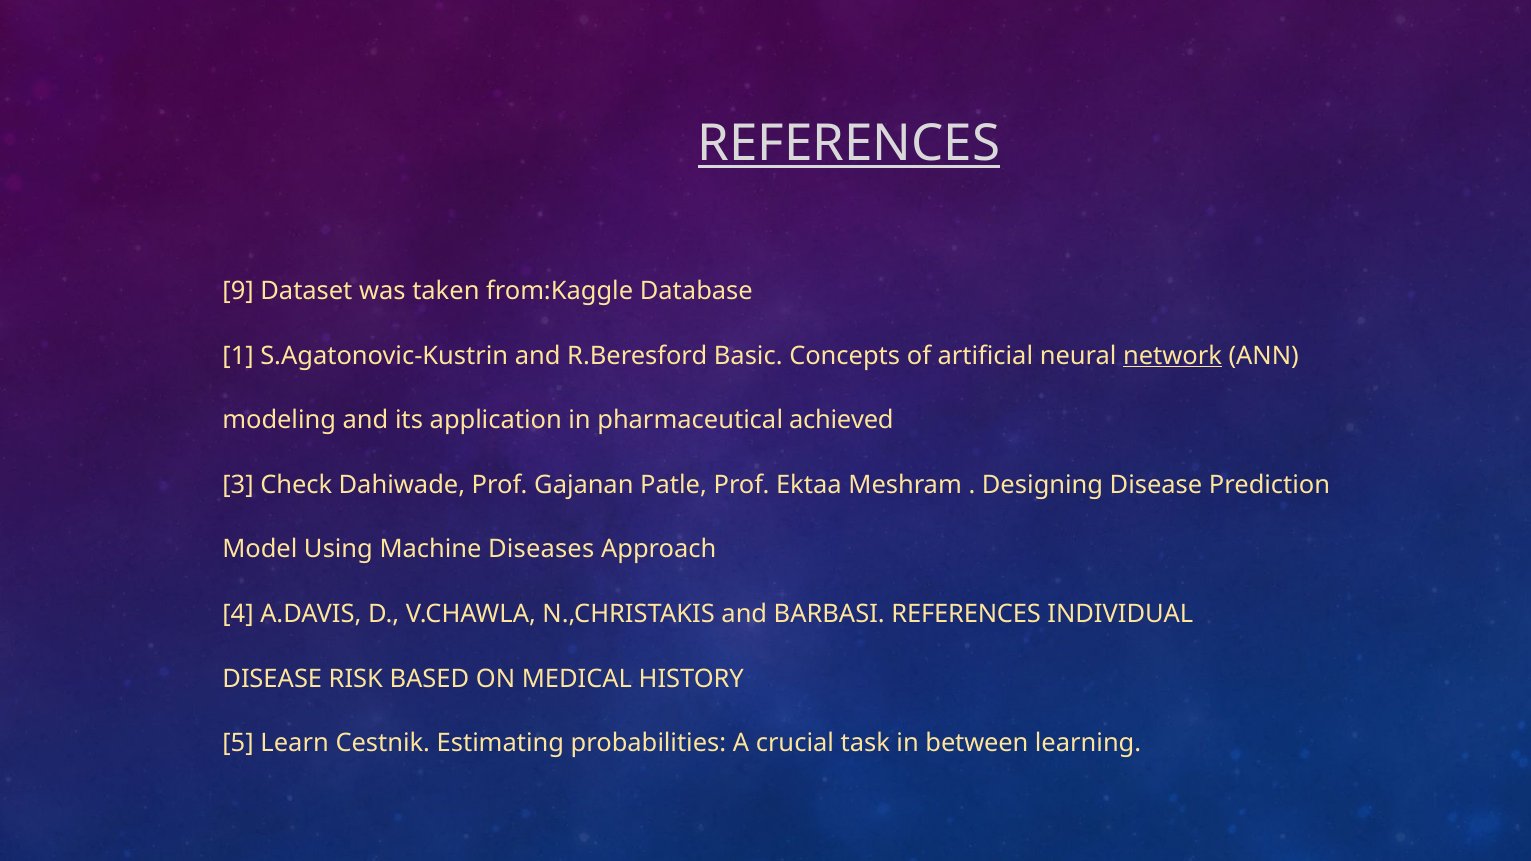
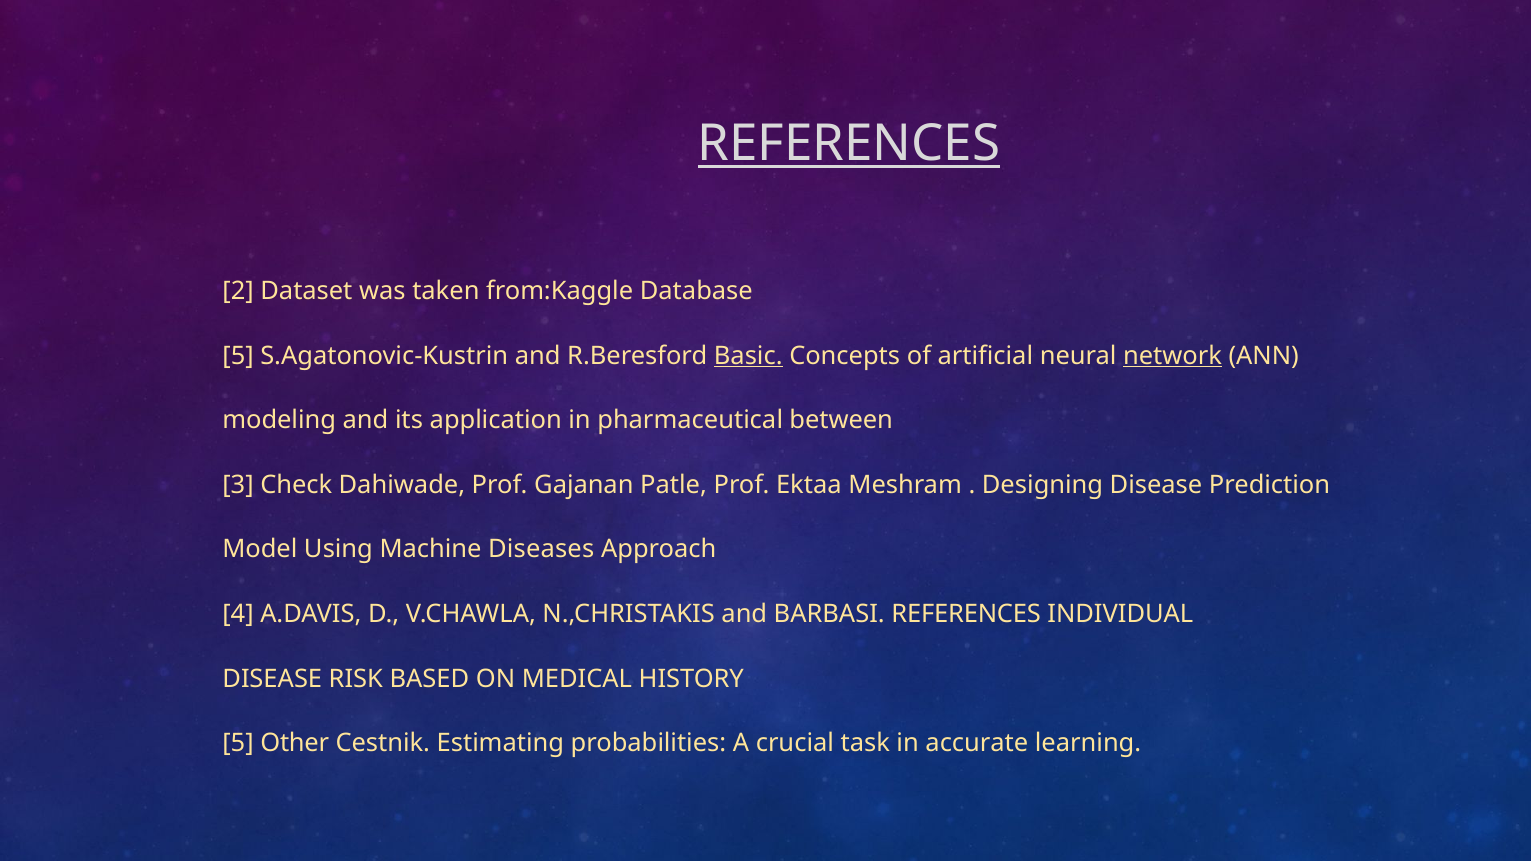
9: 9 -> 2 (238, 291)
1: 1 -> 5 (238, 356)
Basic underline: none -> present (748, 356)
achieved: achieved -> between (841, 420)
Learn: Learn -> Other (295, 743)
between: between -> accurate (977, 743)
